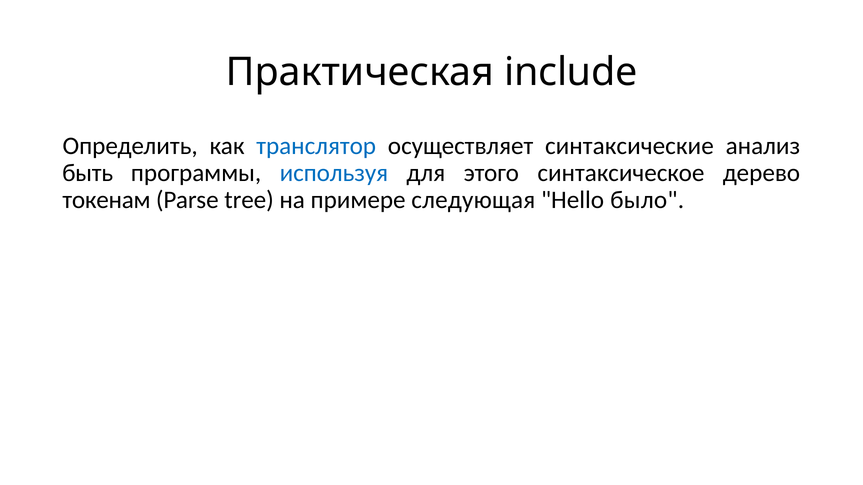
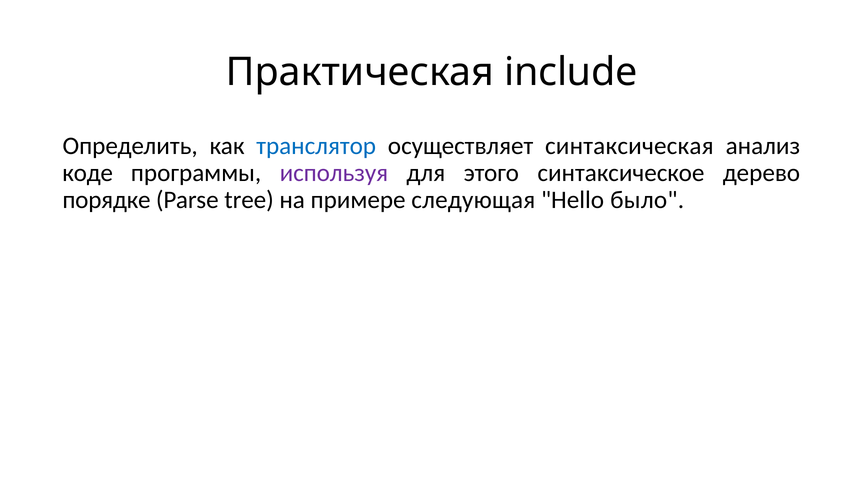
синтаксические: синтаксические -> синтаксическая (629, 146)
быть: быть -> коде (88, 173)
используя colour: blue -> purple (334, 173)
токенам: токенам -> порядке (107, 200)
